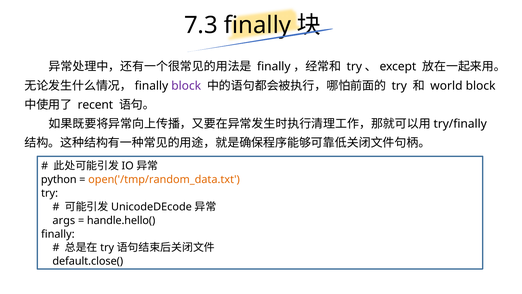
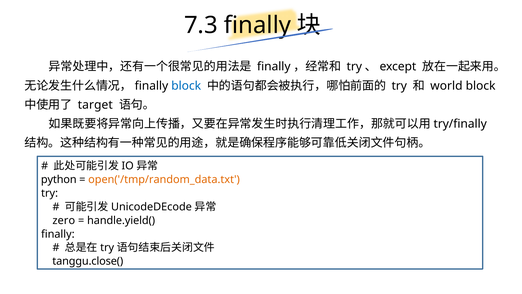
block colour: purple -> blue (186, 86)
recent: recent -> target (95, 105)
args: args -> zero (64, 220)
handle.hello(: handle.hello( -> handle.yield( (121, 220)
default.close(: default.close( -> tanggu.close( (88, 261)
